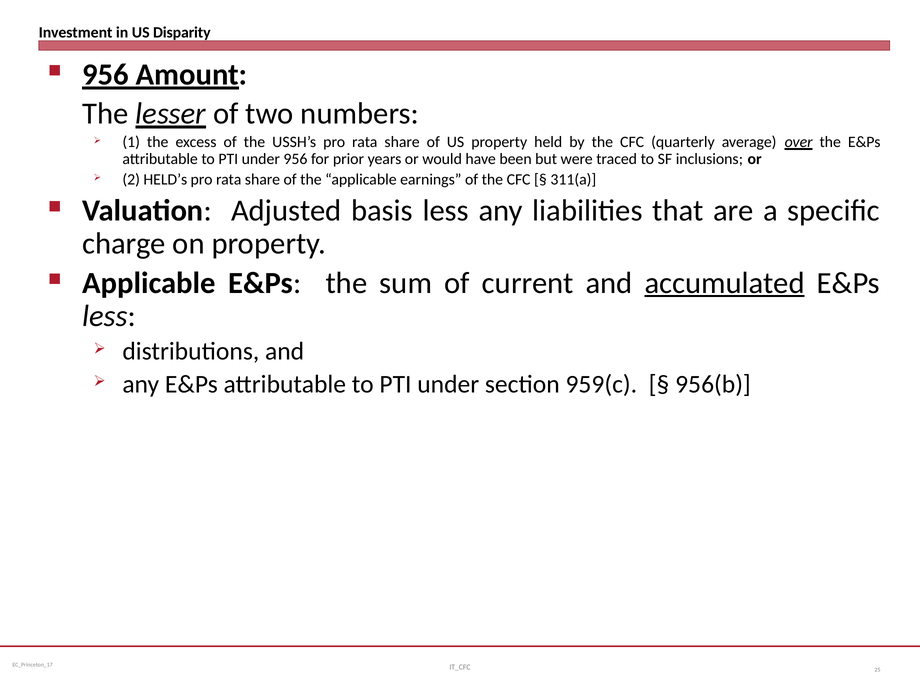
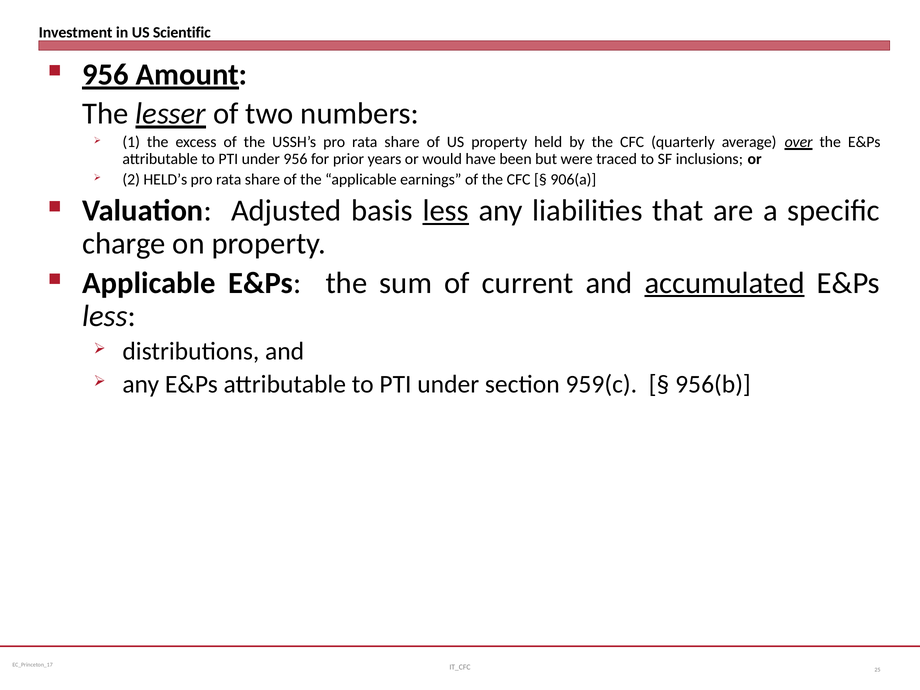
Disparity: Disparity -> Scientific (182, 33)
311(a: 311(a -> 906(a (573, 179)
less underline: none -> present (446, 211)
